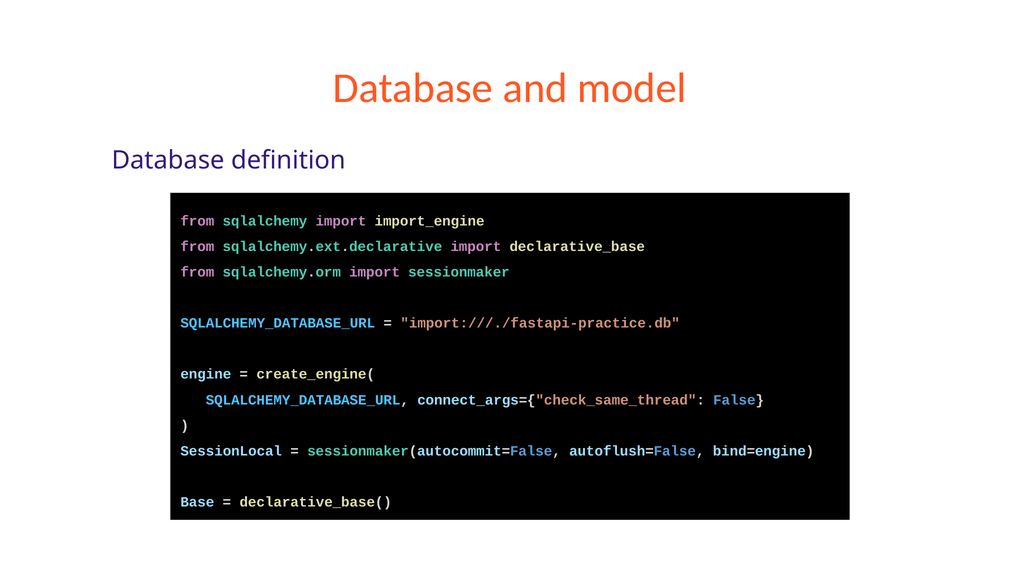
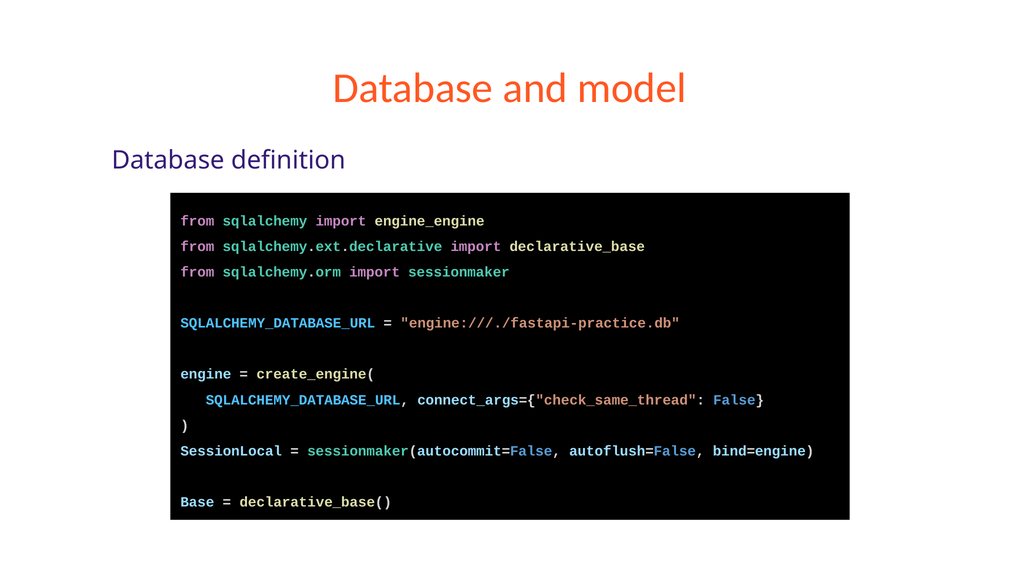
import_engine: import_engine -> engine_engine (430, 221)
import:///./fastapi-practice.db: import:///./fastapi-practice.db -> engine:///./fastapi-practice.db (540, 323)
